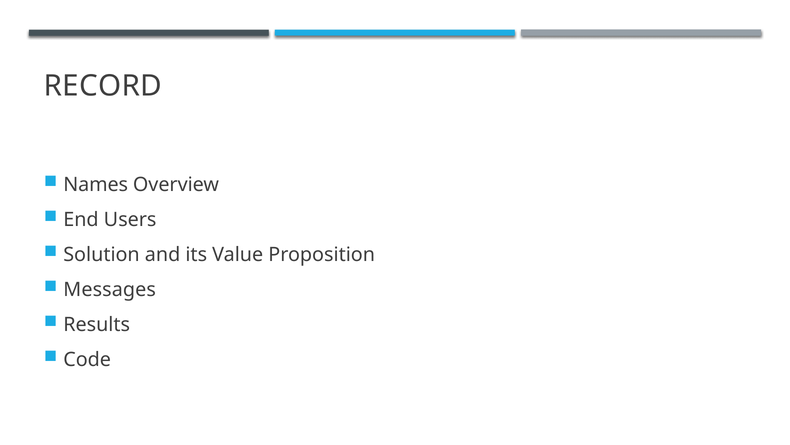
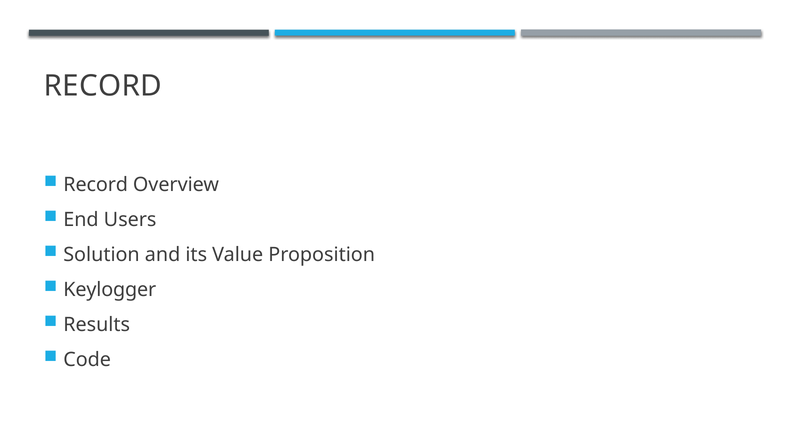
Names: Names -> Record (96, 185)
Messages: Messages -> Keylogger (110, 289)
